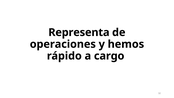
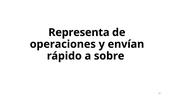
hemos: hemos -> envían (126, 44)
cargo: cargo -> sobre (109, 56)
